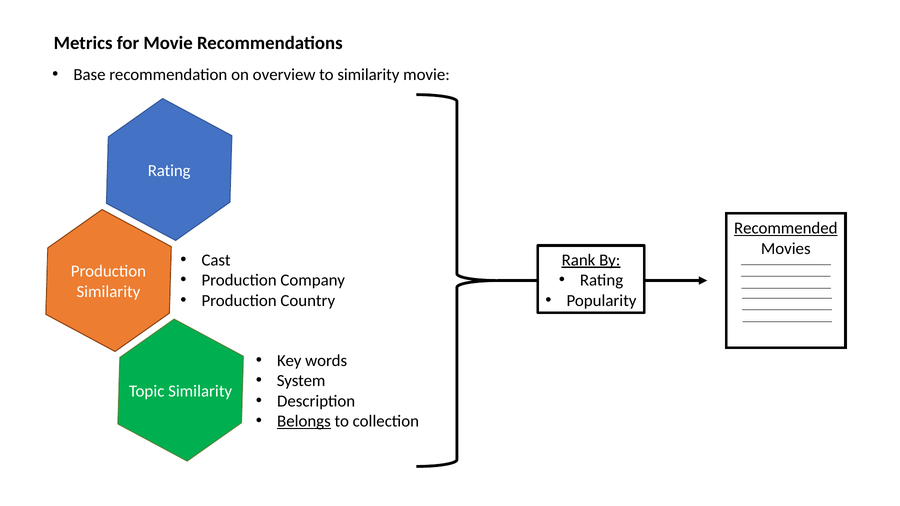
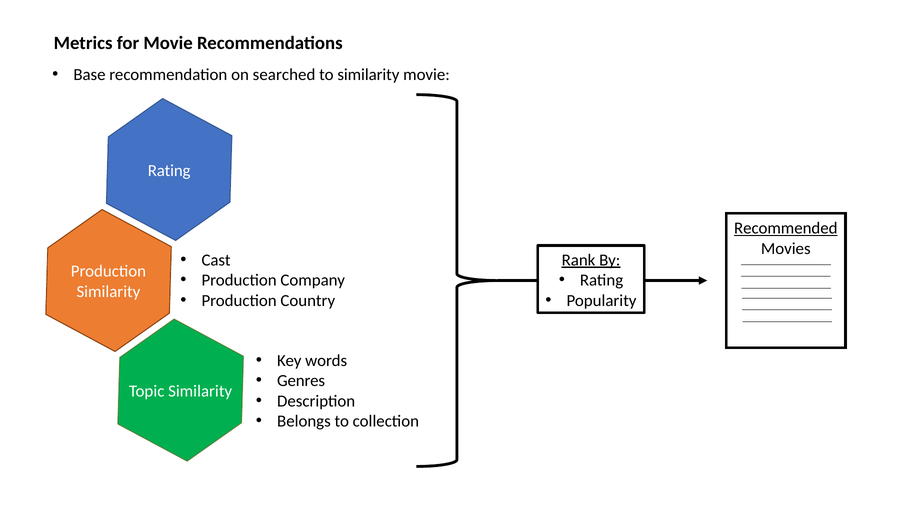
overview: overview -> searched (284, 75)
System: System -> Genres (301, 381)
Belongs underline: present -> none (304, 421)
